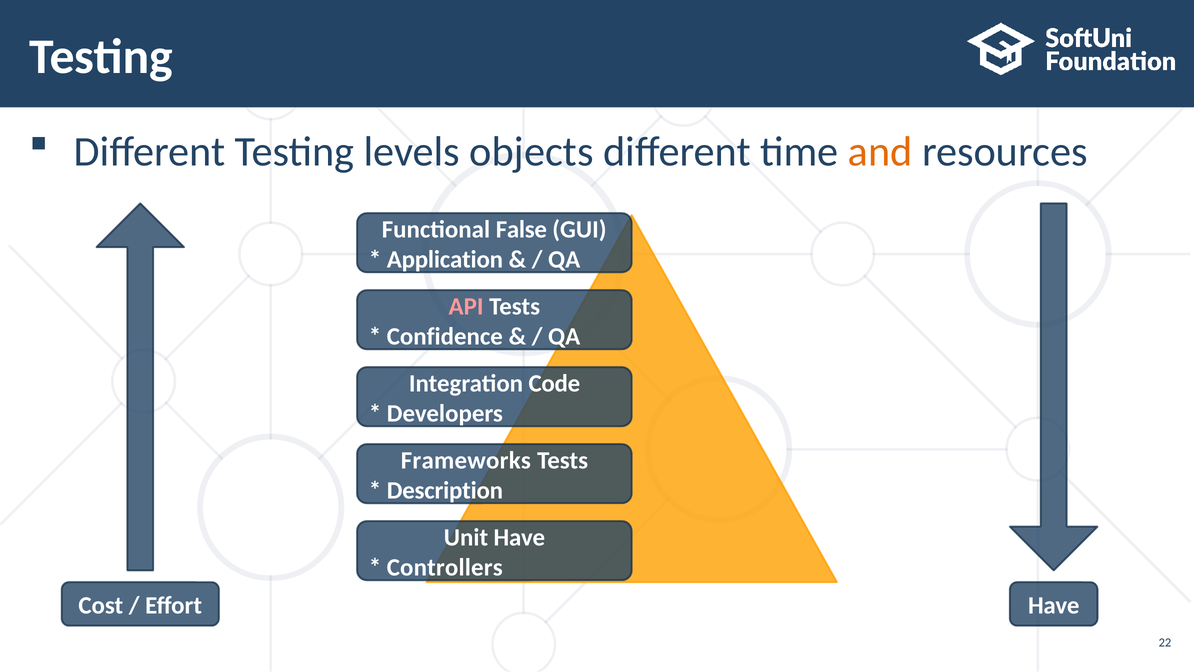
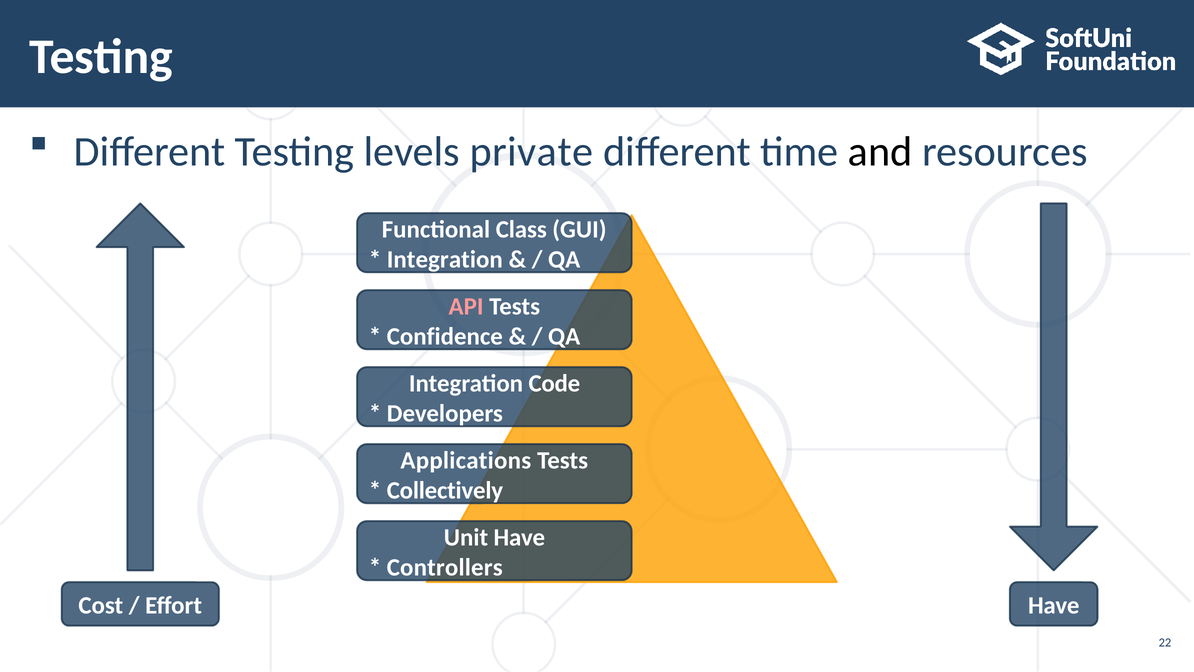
objects: objects -> private (531, 152)
and colour: orange -> black (880, 152)
False: False -> Class (521, 229)
Application: Application -> Integration (445, 259)
Frameworks: Frameworks -> Applications (466, 460)
Description: Description -> Collectively (445, 490)
